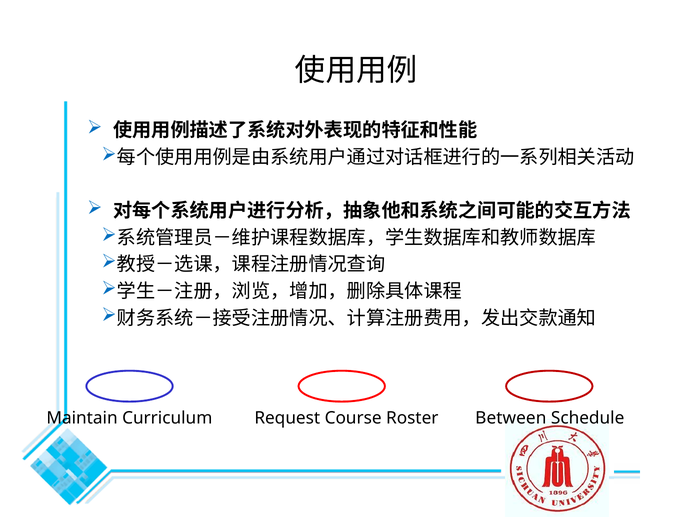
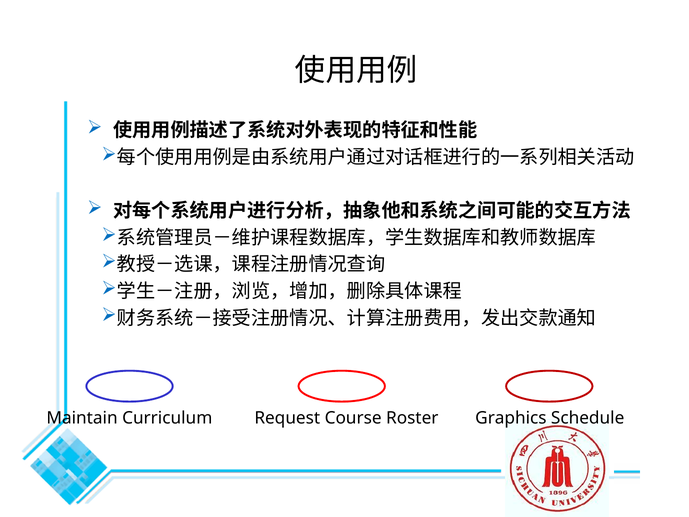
Between: Between -> Graphics (511, 418)
